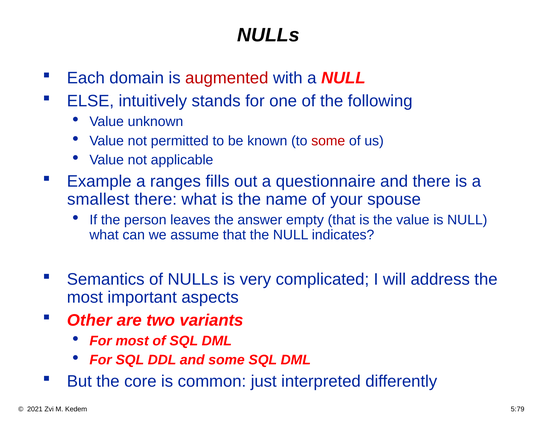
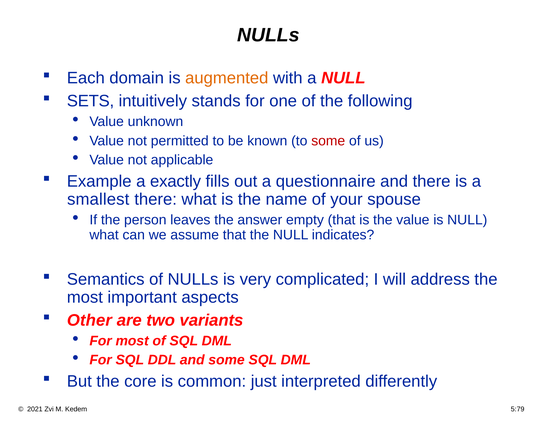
augmented colour: red -> orange (227, 78)
ELSE: ELSE -> SETS (91, 101)
ranges: ranges -> exactly (176, 182)
